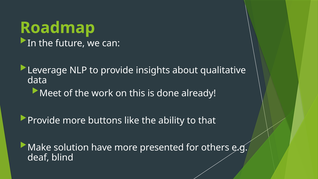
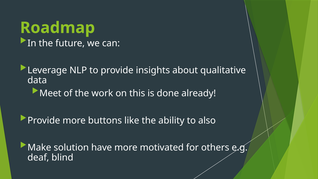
that: that -> also (207, 120)
presented: presented -> motivated (162, 148)
